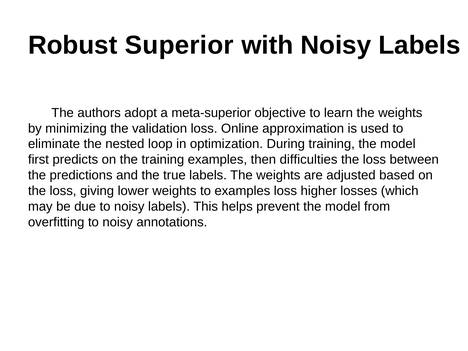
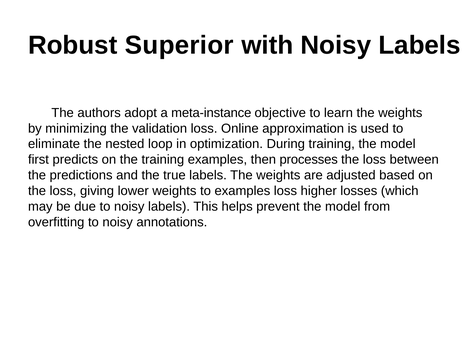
meta-superior: meta-superior -> meta-instance (211, 113)
difficulties: difficulties -> processes (309, 160)
